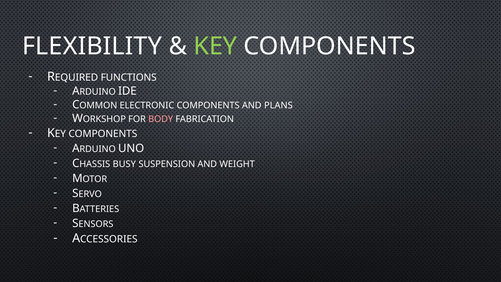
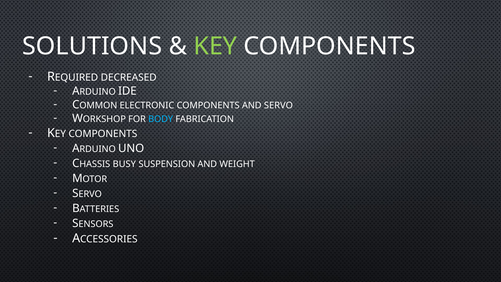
FLEXIBILITY: FLEXIBILITY -> SOLUTIONS (92, 46)
FUNCTIONS: FUNCTIONS -> DECREASED (129, 77)
PLANS: PLANS -> SERVO (278, 105)
BODY colour: pink -> light blue (161, 119)
